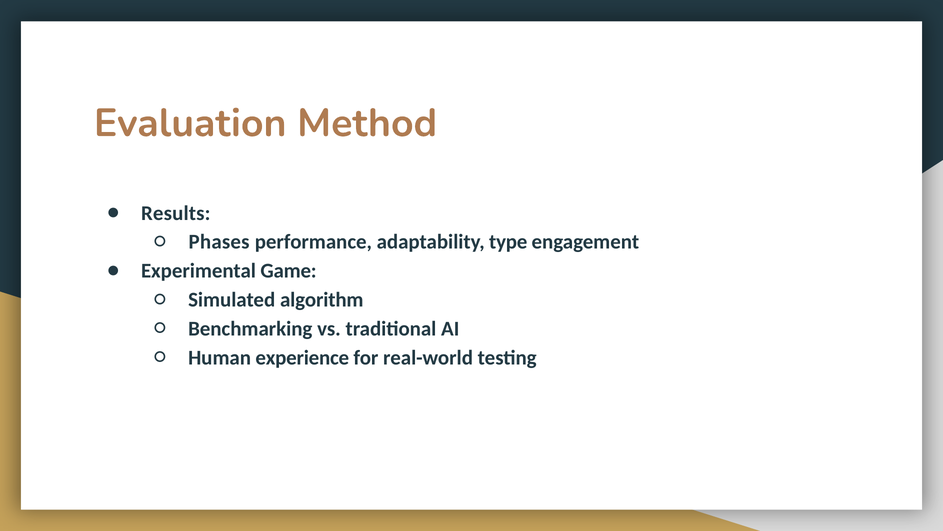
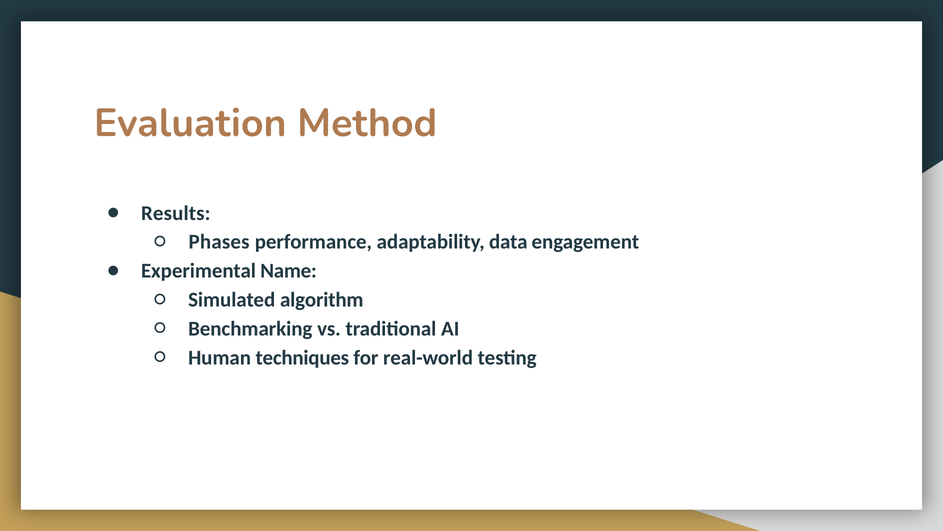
type: type -> data (508, 242)
Game: Game -> Name (289, 271)
experience: experience -> techniques (302, 357)
